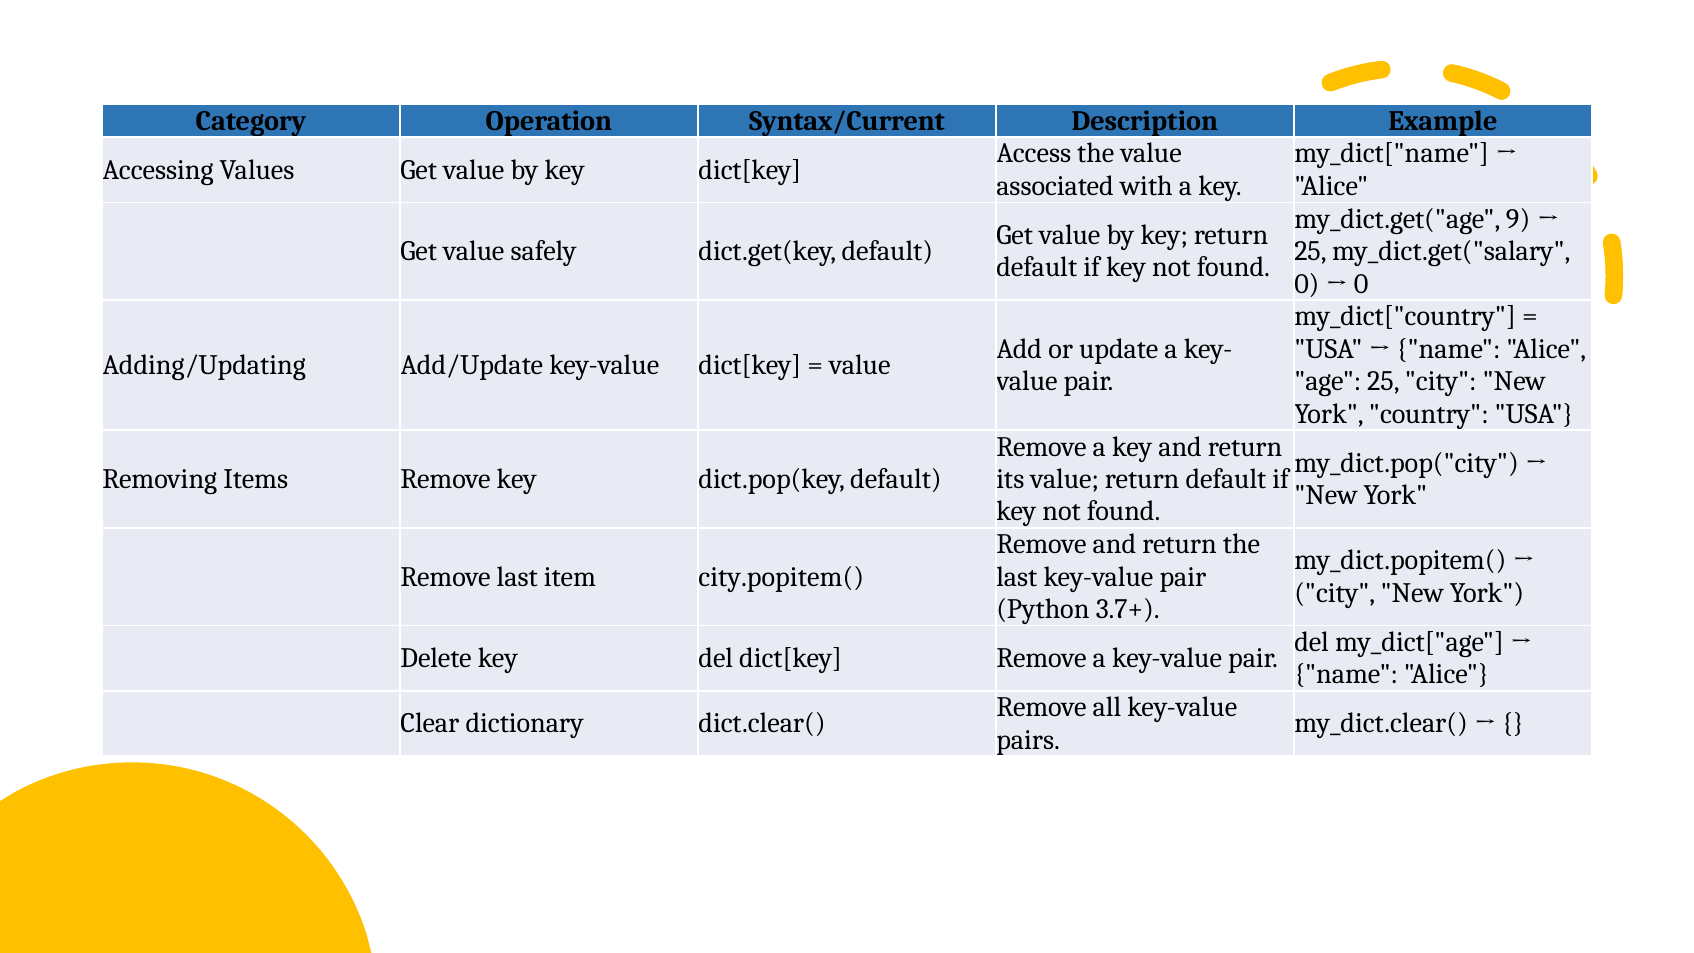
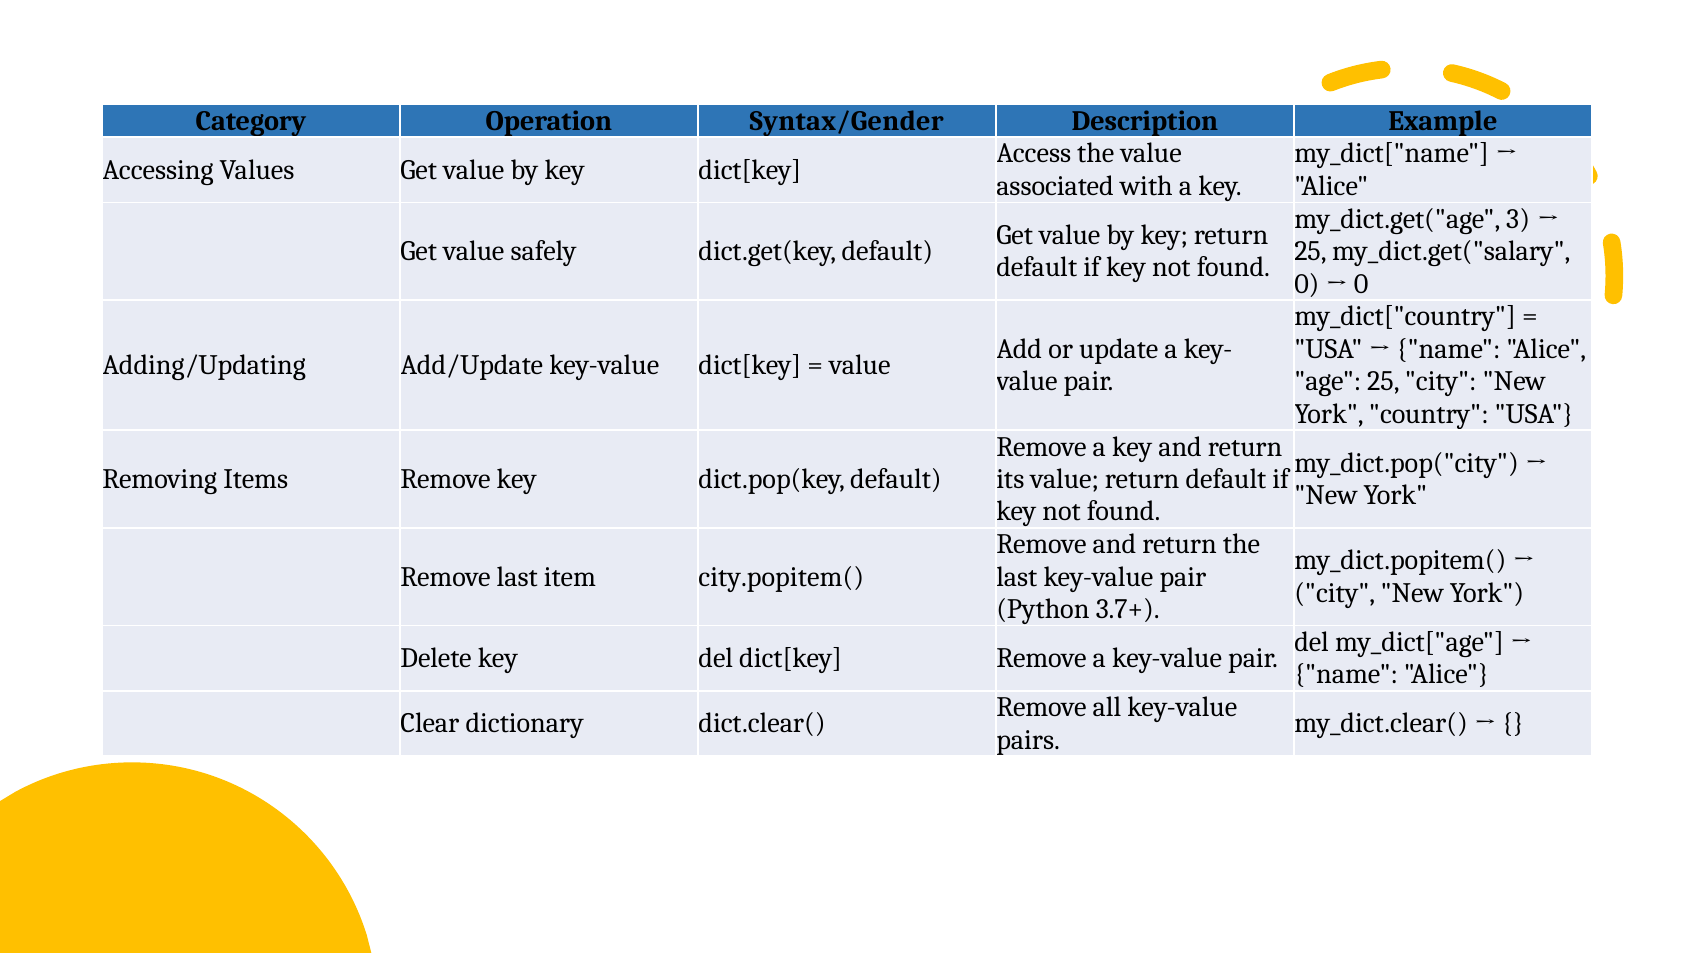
Syntax/Current: Syntax/Current -> Syntax/Gender (847, 121)
9: 9 -> 3 (1518, 219)
